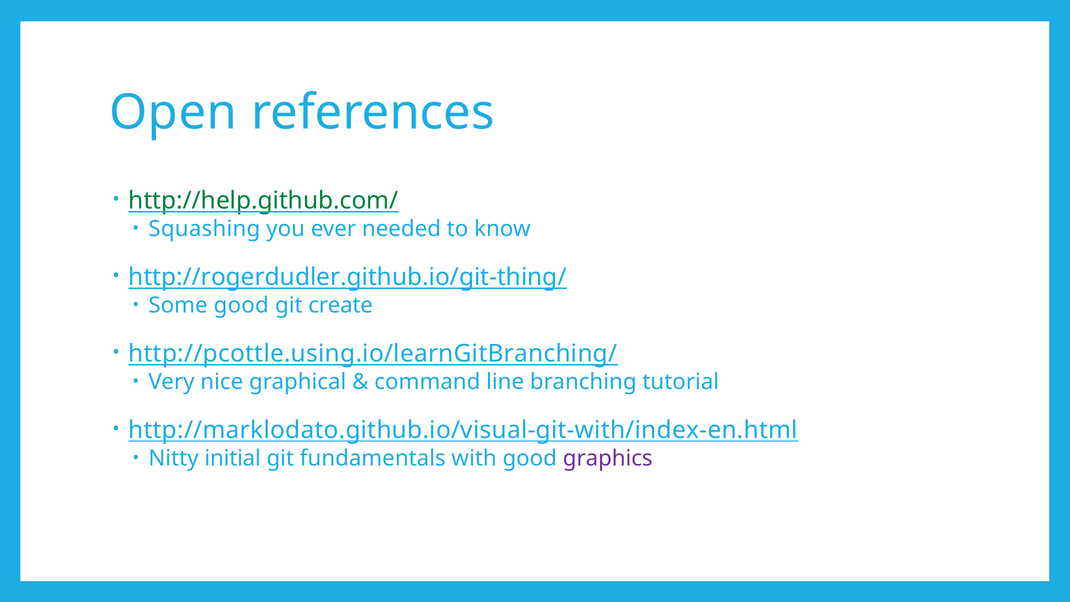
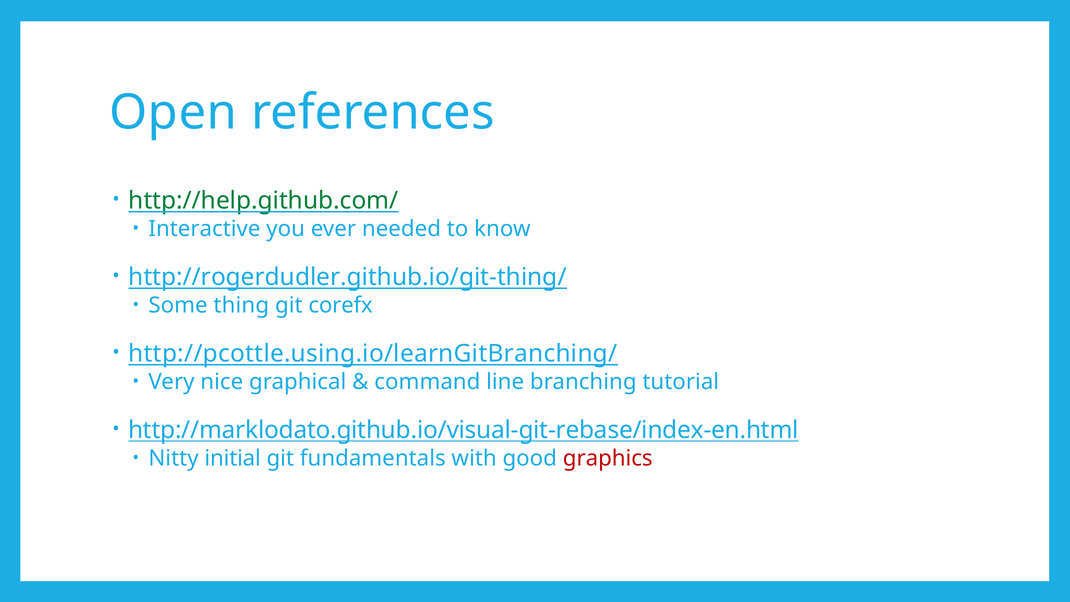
Squashing: Squashing -> Interactive (204, 229)
Some good: good -> thing (241, 305)
create: create -> corefx (341, 305)
http://marklodato.github.io/visual-git-with/index-en.html: http://marklodato.github.io/visual-git-with/index-en.html -> http://marklodato.github.io/visual-git-rebase/index-en.html (463, 430)
graphics colour: purple -> red (608, 458)
